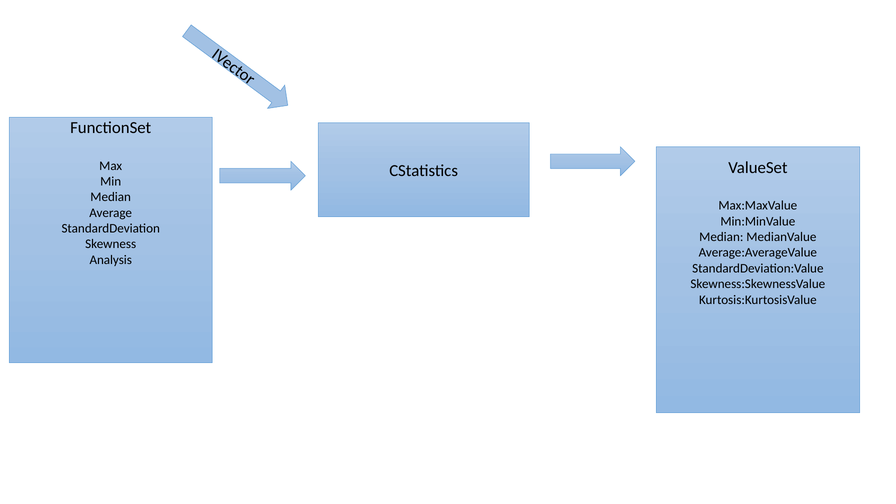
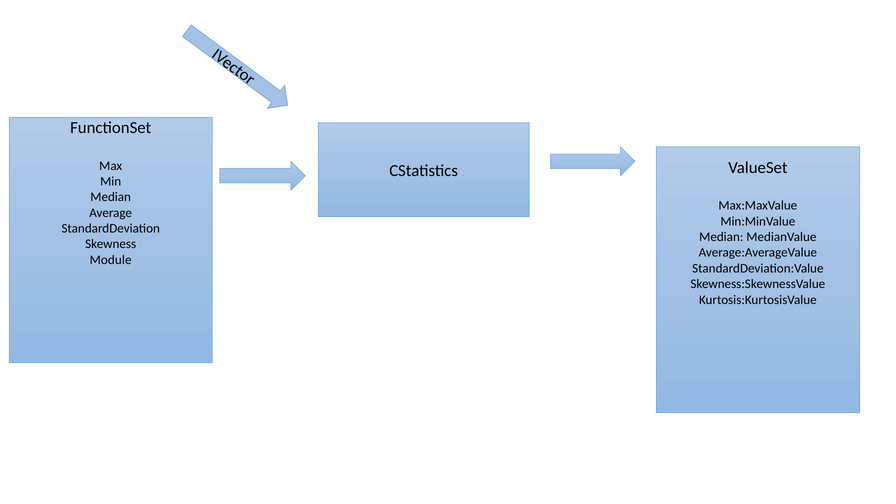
Analysis: Analysis -> Module (111, 260)
